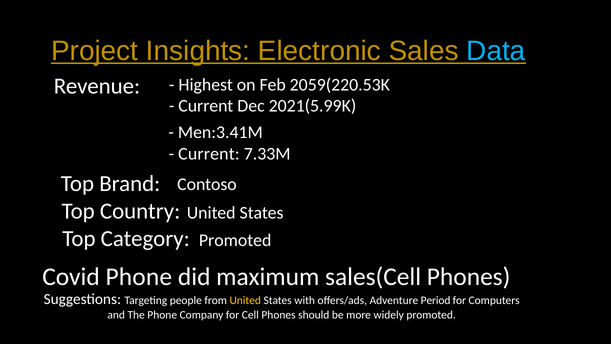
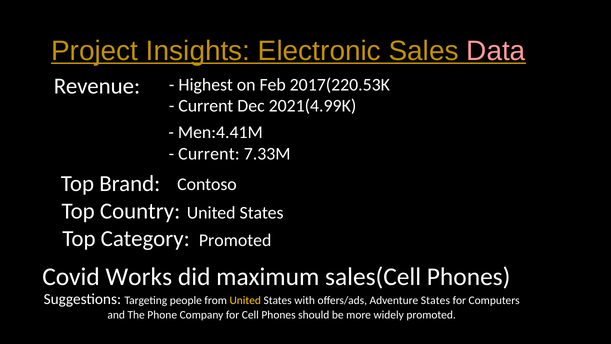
Data colour: light blue -> pink (496, 51)
2059(220.53K: 2059(220.53K -> 2017(220.53K (340, 85)
2021(5.99K: 2021(5.99K -> 2021(4.99K (312, 106)
Men:3.41M: Men:3.41M -> Men:4.41M (220, 132)
Covid Phone: Phone -> Works (139, 276)
Adventure Period: Period -> States (435, 300)
